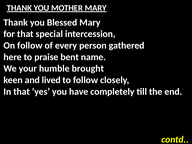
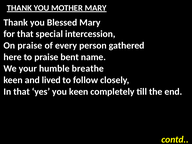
On follow: follow -> praise (30, 45)
brought: brought -> breathe (88, 69)
you have: have -> keen (79, 92)
